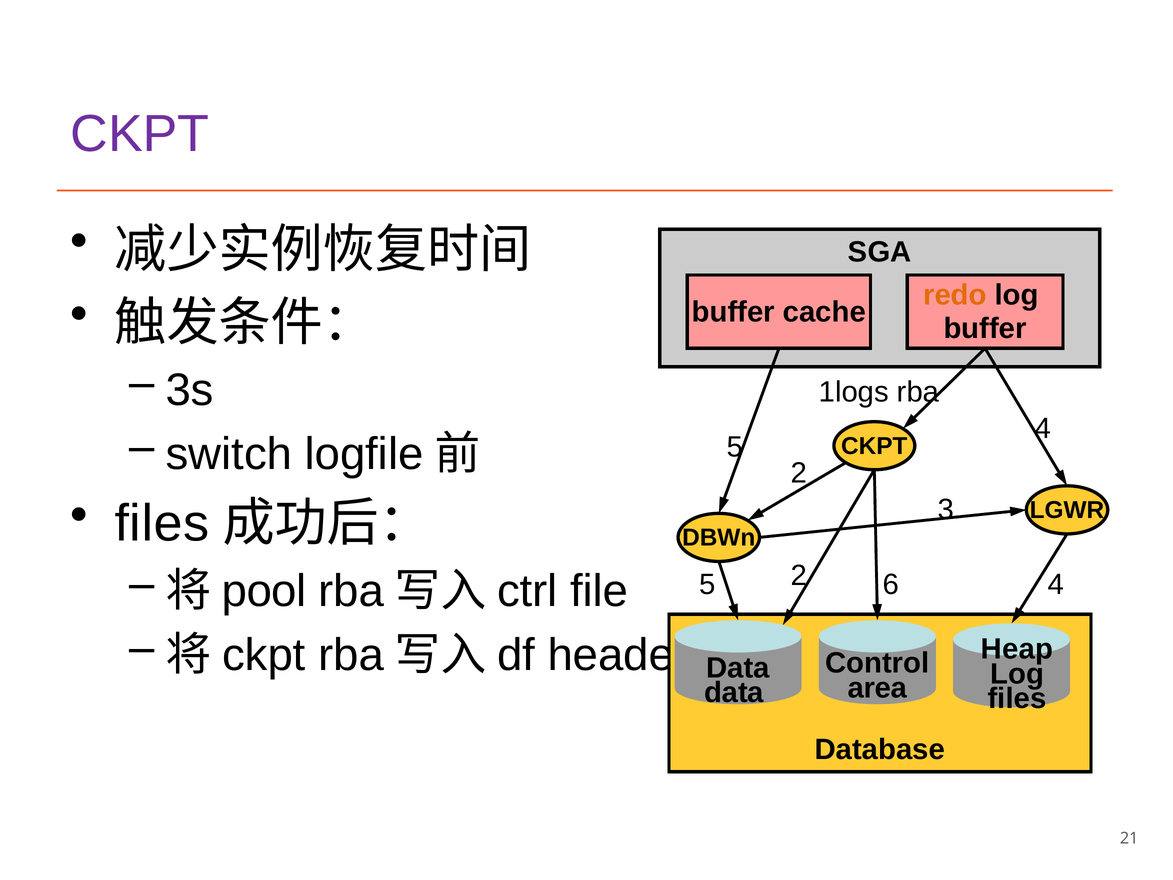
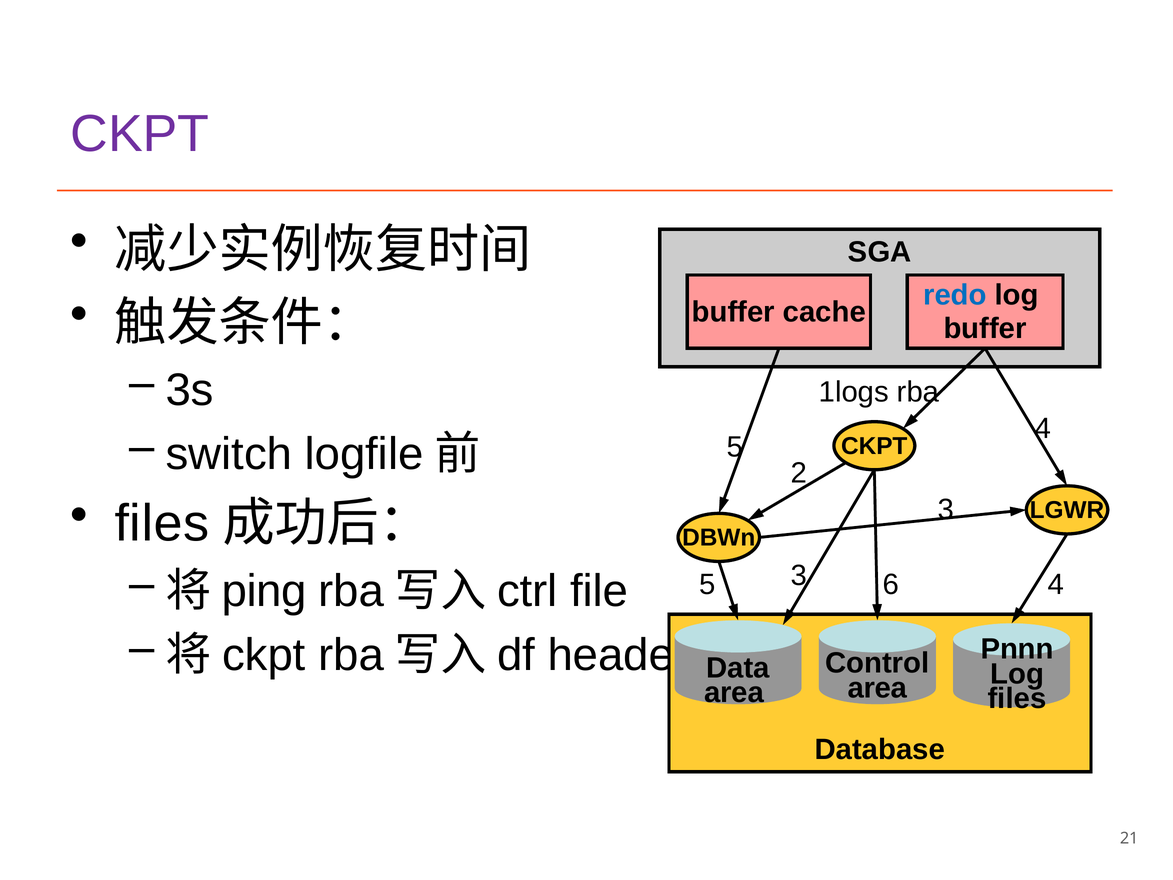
redo colour: orange -> blue (955, 295)
pool: pool -> ping (264, 591)
5 2: 2 -> 3 (799, 575)
Heap: Heap -> Pnnn (1017, 649)
data: data -> area (734, 693)
